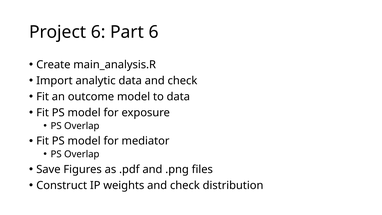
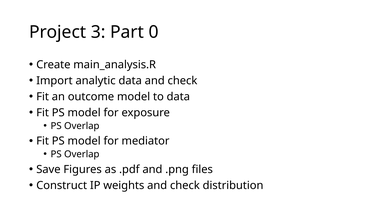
Project 6: 6 -> 3 (98, 32)
Part 6: 6 -> 0 (154, 32)
